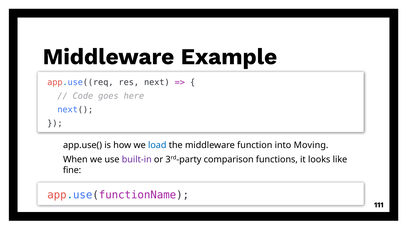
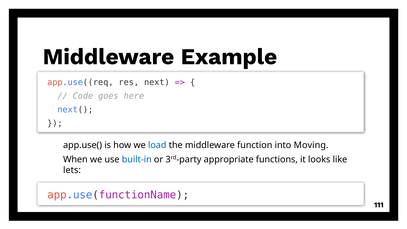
built-in colour: purple -> blue (137, 159)
comparison: comparison -> appropriate (229, 159)
fine: fine -> lets (72, 170)
